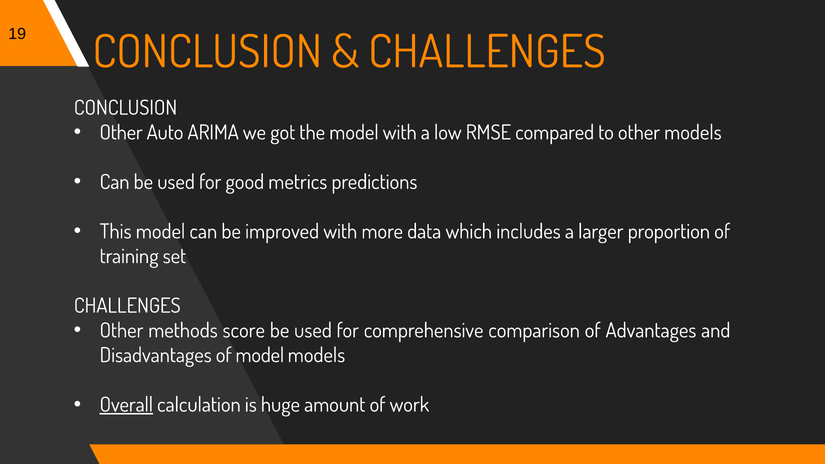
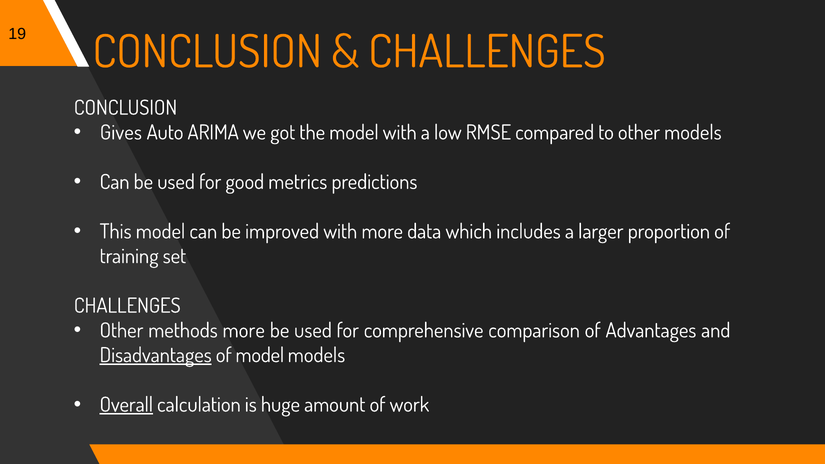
Other: Other -> Gives (121, 133)
methods score: score -> more (244, 331)
Disadvantages underline: none -> present (156, 355)
